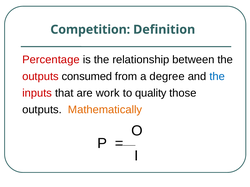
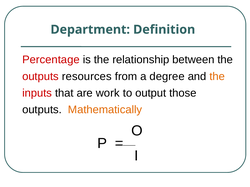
Competition: Competition -> Department (90, 30)
consumed: consumed -> resources (87, 77)
the colour: blue -> orange (217, 77)
quality: quality -> output (151, 93)
